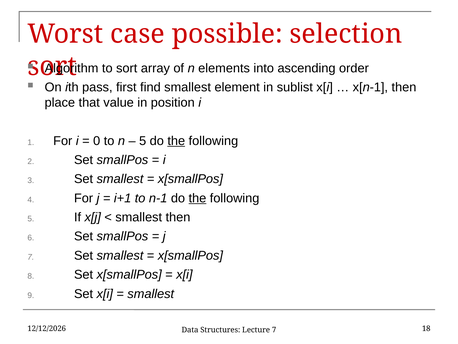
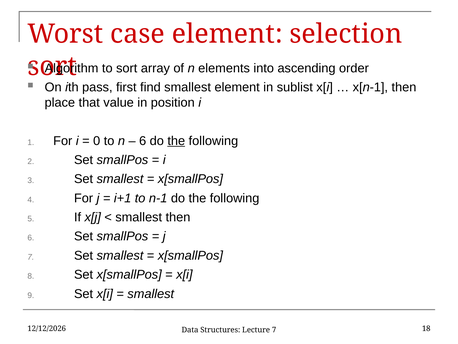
case possible: possible -> element (227, 34)
5: 5 -> 6 (143, 141)
the underline: present -> none (197, 198)
